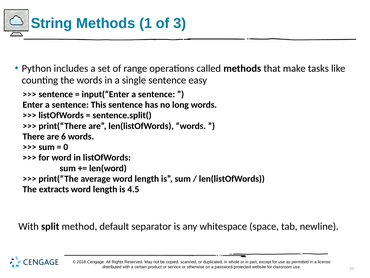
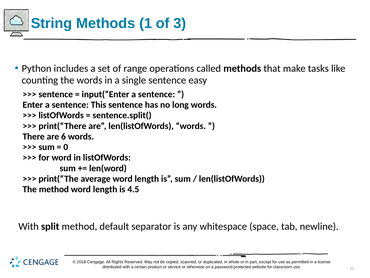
The extracts: extracts -> method (54, 189)
